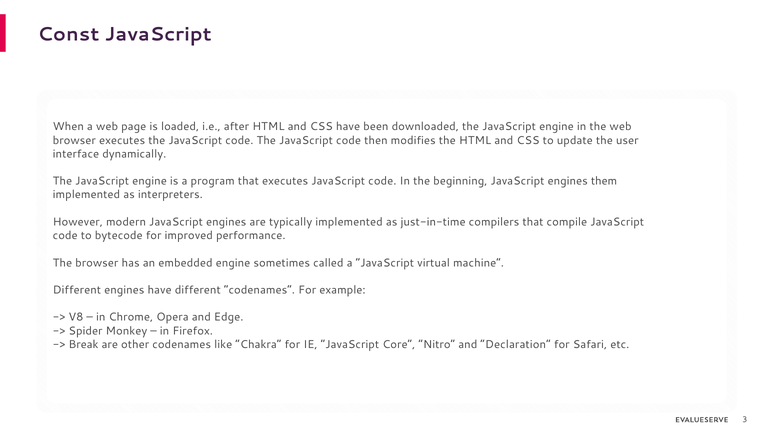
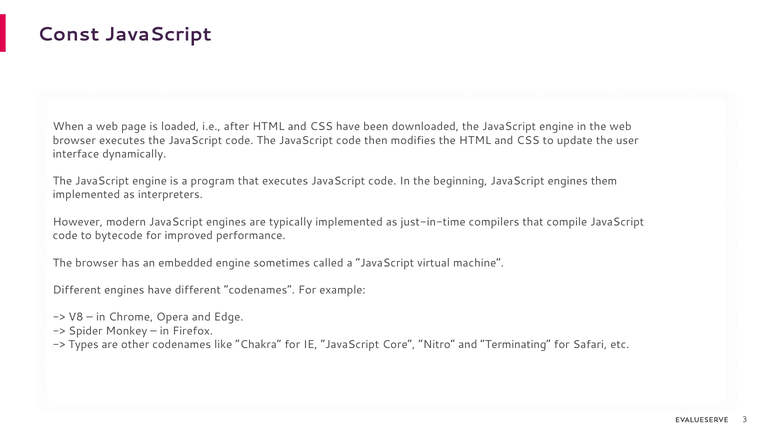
Break: Break -> Types (83, 344)
Declaration: Declaration -> Terminating (516, 344)
